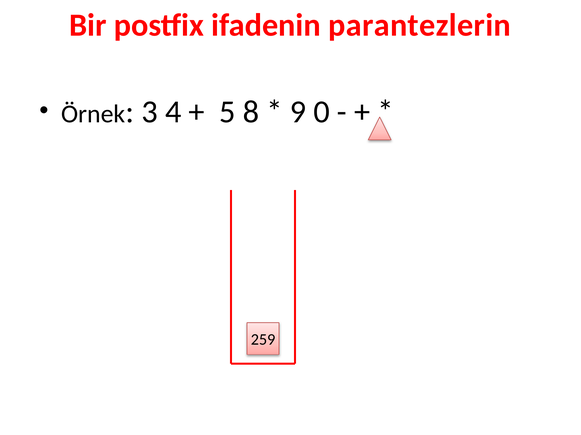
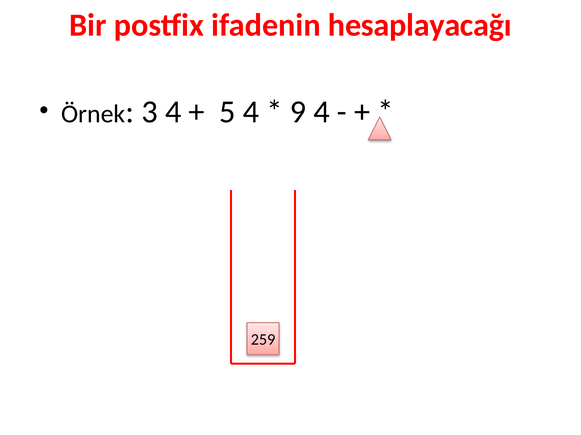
parantezlerin: parantezlerin -> hesaplayacağı (420, 25)
5 8: 8 -> 4 (251, 112)
9 0: 0 -> 4 (322, 112)
